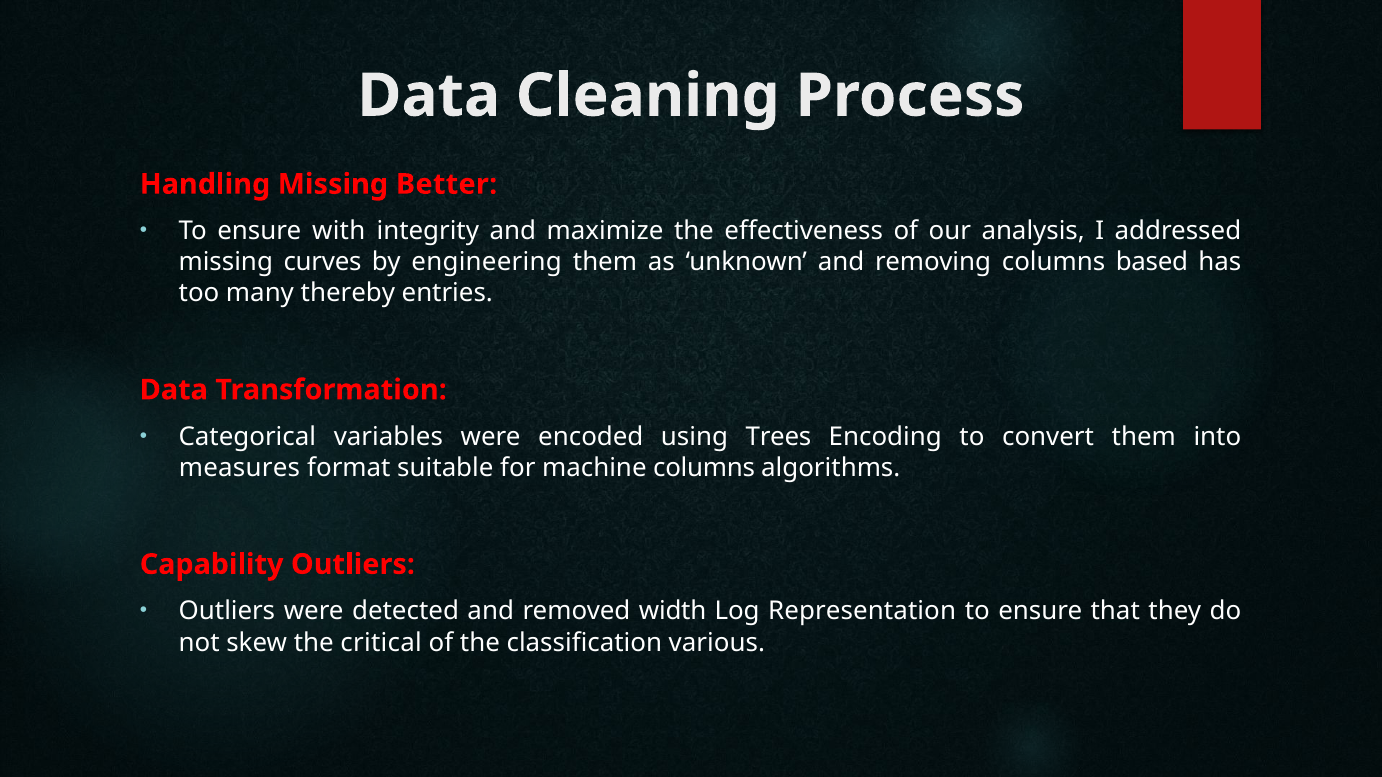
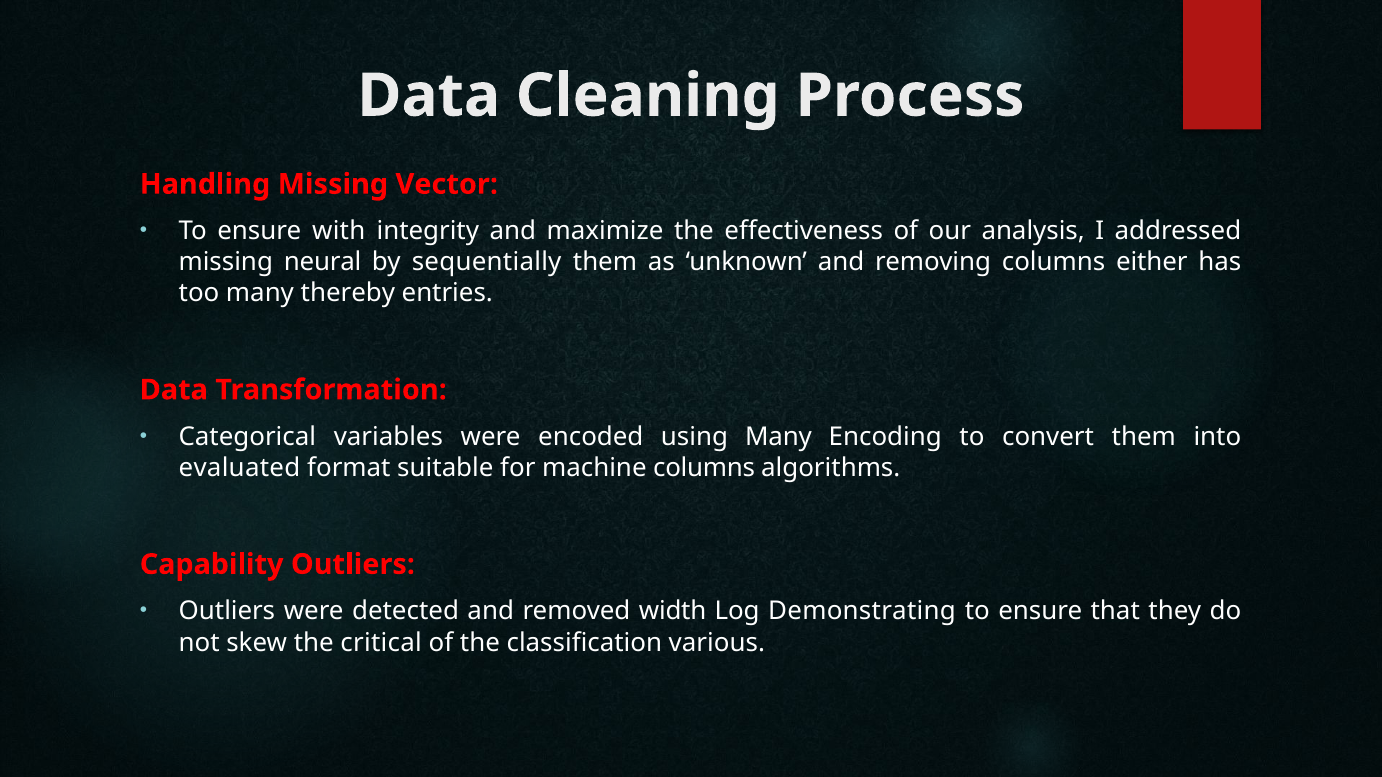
Better: Better -> Vector (447, 184)
curves: curves -> neural (323, 262)
engineering: engineering -> sequentially (487, 262)
based: based -> either (1152, 262)
using Trees: Trees -> Many (778, 437)
measures: measures -> evaluated (239, 468)
Representation: Representation -> Demonstrating (862, 612)
